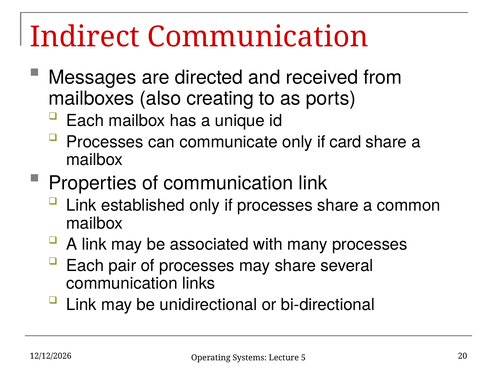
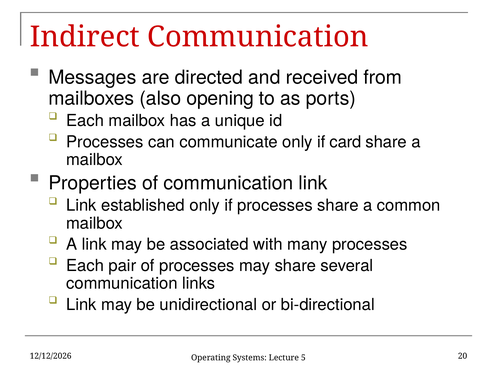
creating: creating -> opening (220, 98)
